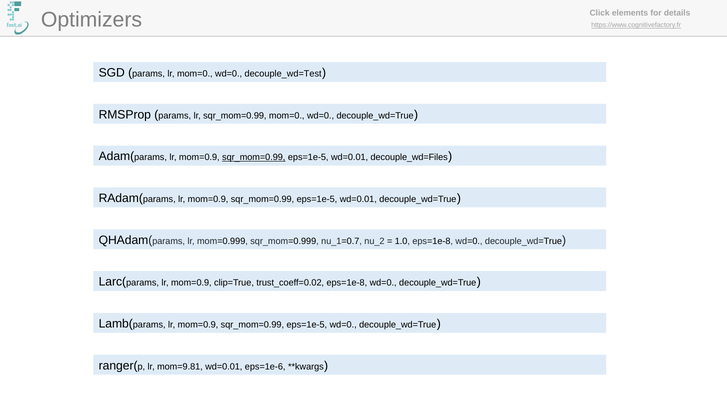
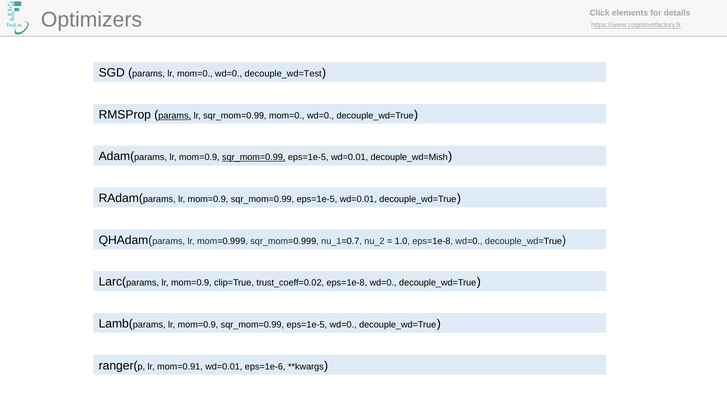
params underline: none -> present (175, 116)
decouple_wd=Files: decouple_wd=Files -> decouple_wd=Mish (409, 157)
mom=9.81: mom=9.81 -> mom=0.91 (180, 366)
